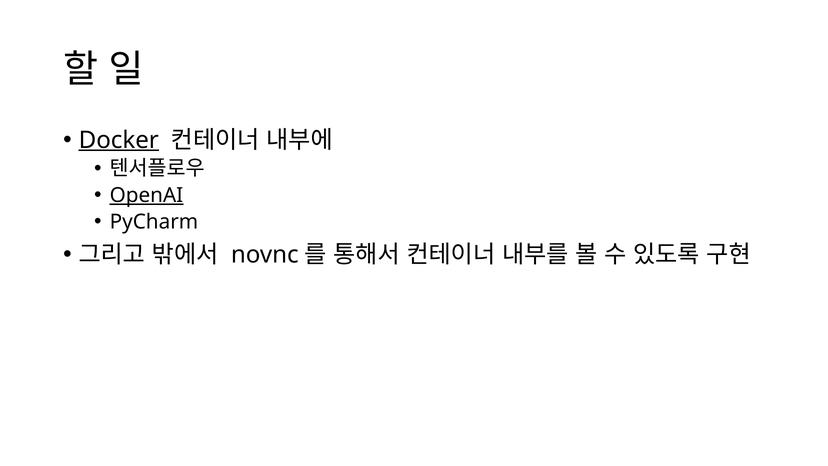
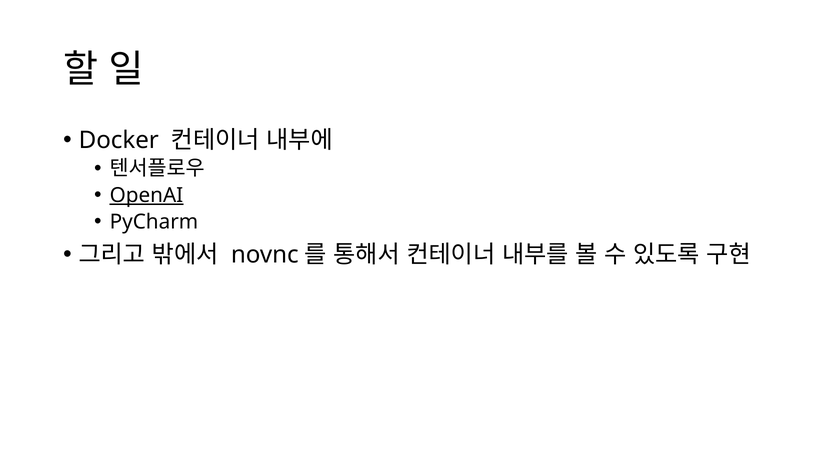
Docker underline: present -> none (119, 140)
